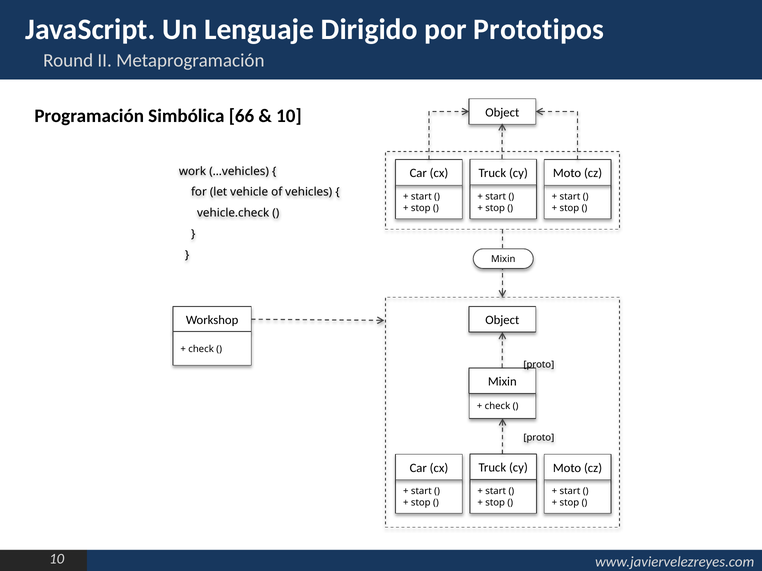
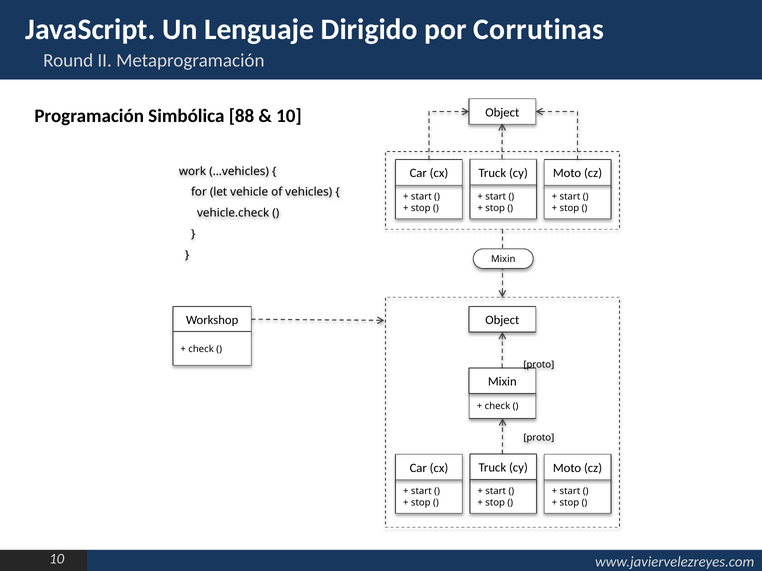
Prototipos: Prototipos -> Corrutinas (539, 30)
66: 66 -> 88 (242, 116)
